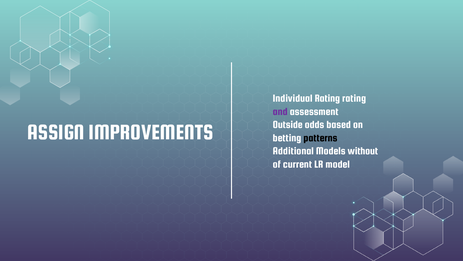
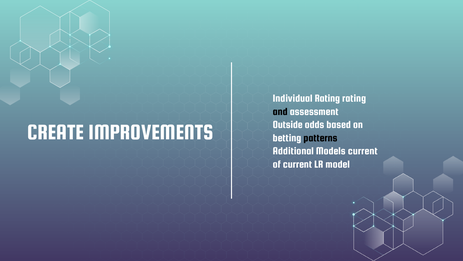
and colour: purple -> black (280, 111)
ASSIGN: ASSIGN -> CREATE (56, 132)
Models without: without -> current (363, 151)
